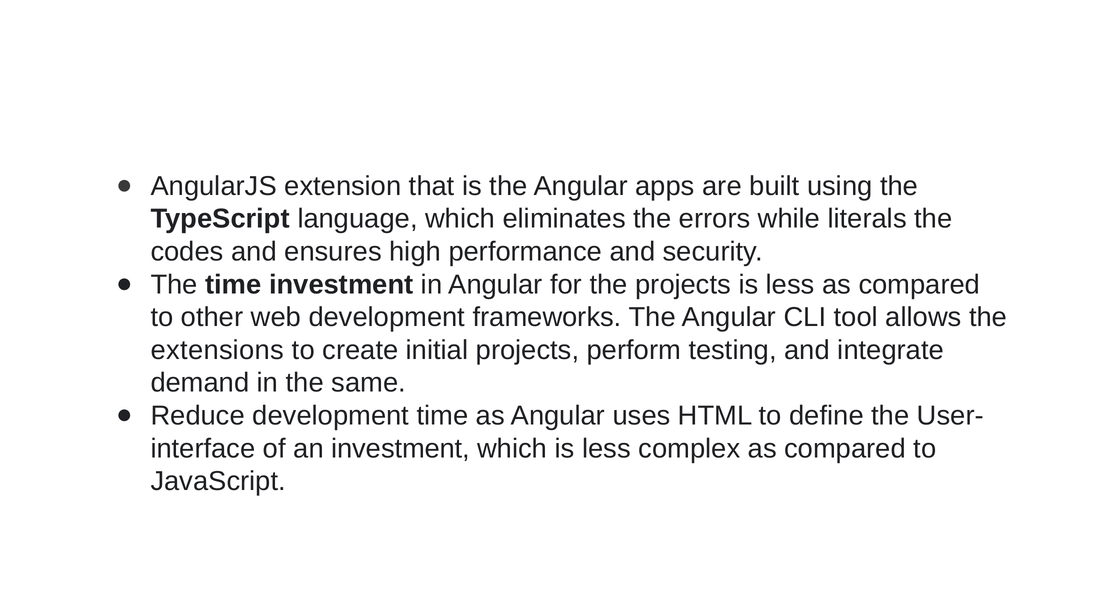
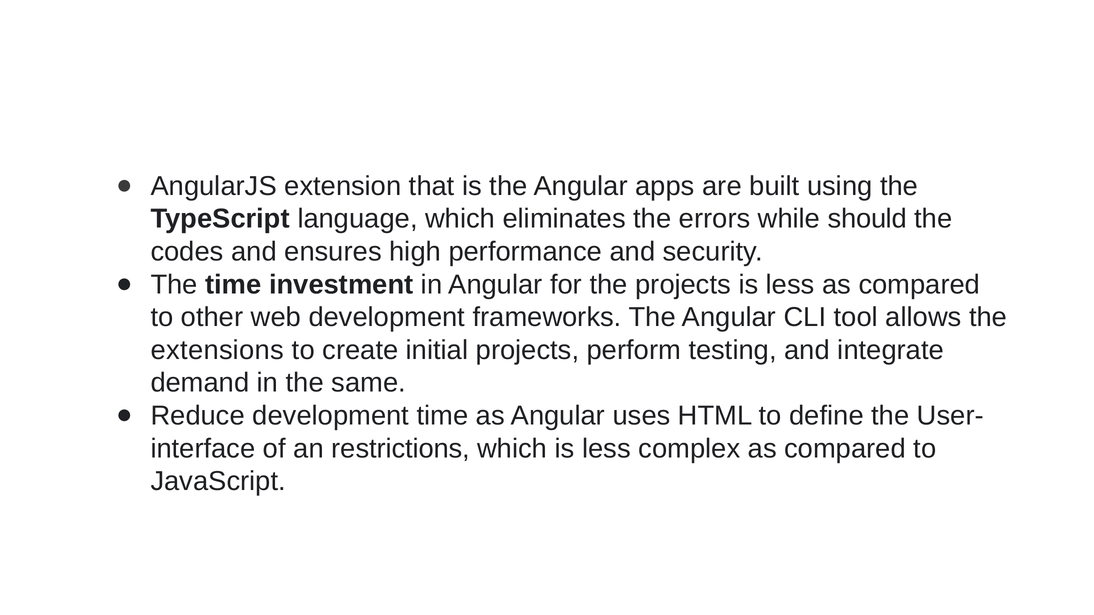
literals: literals -> should (867, 219)
an investment: investment -> restrictions (401, 449)
